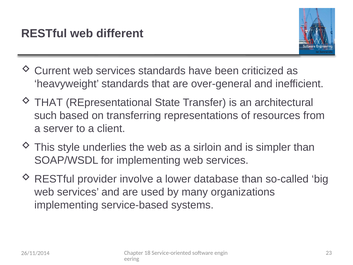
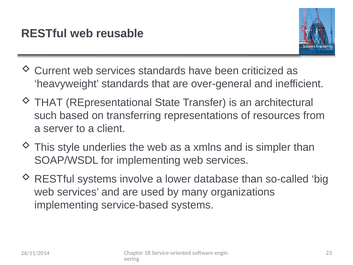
different: different -> reusable (120, 33)
sirloin: sirloin -> xmlns (207, 147)
RESTful provider: provider -> systems (97, 179)
